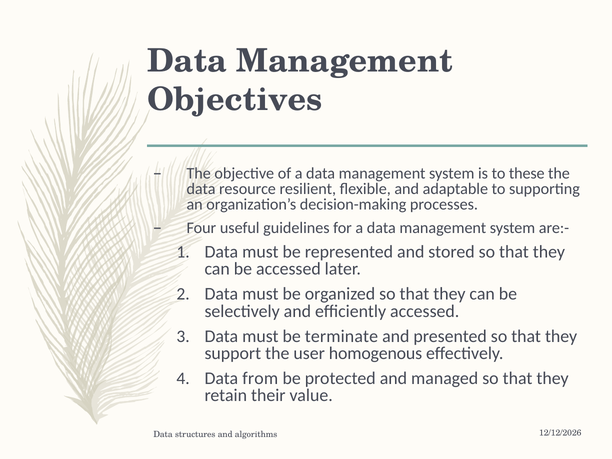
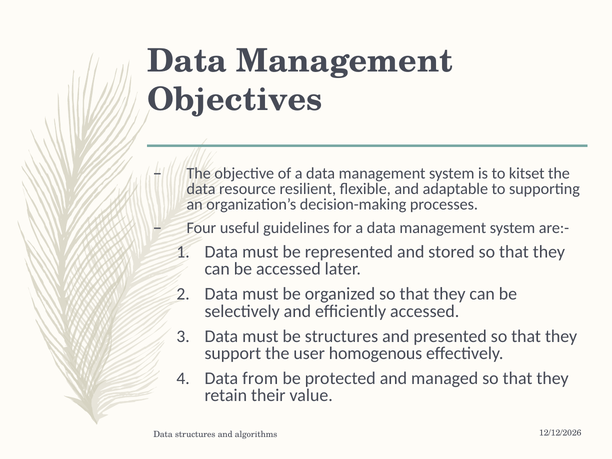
these: these -> kitset (527, 173)
be terminate: terminate -> structures (341, 336)
